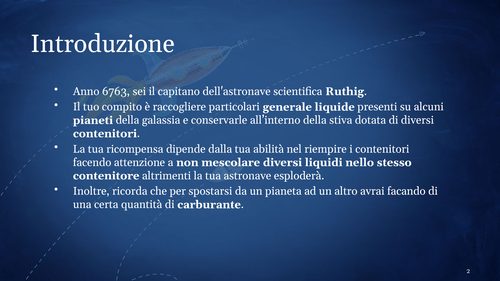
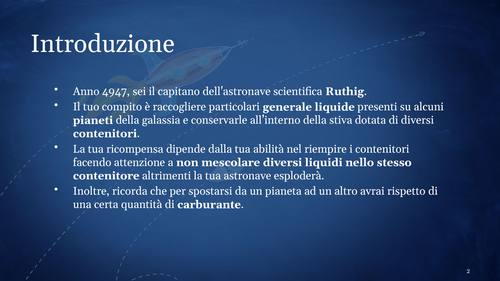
6763: 6763 -> 4947 (116, 92)
facando: facando -> rispetto (406, 192)
